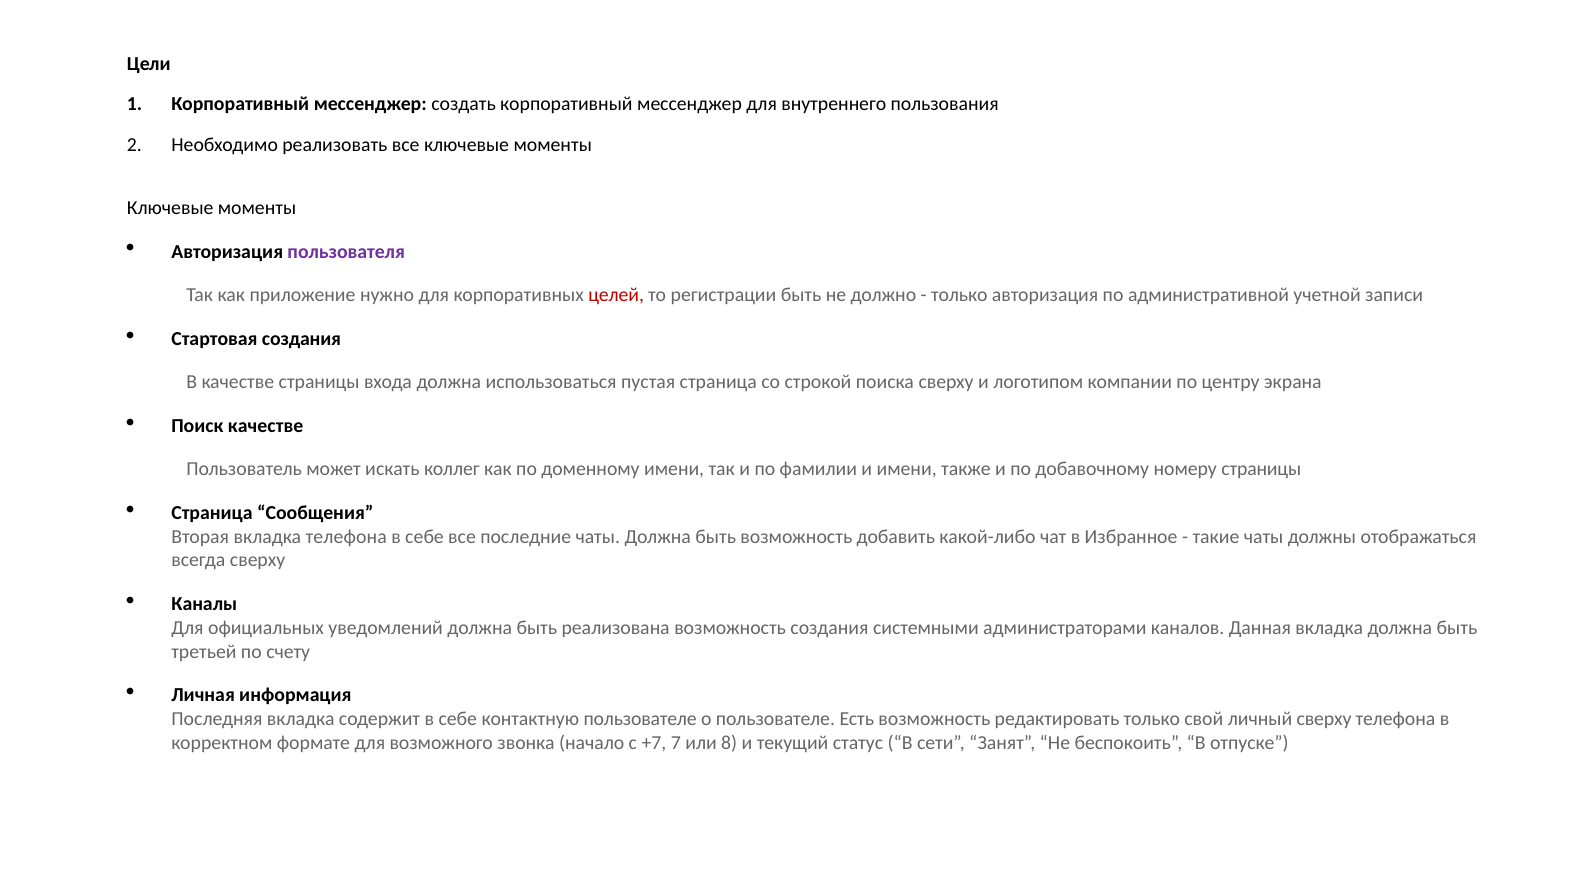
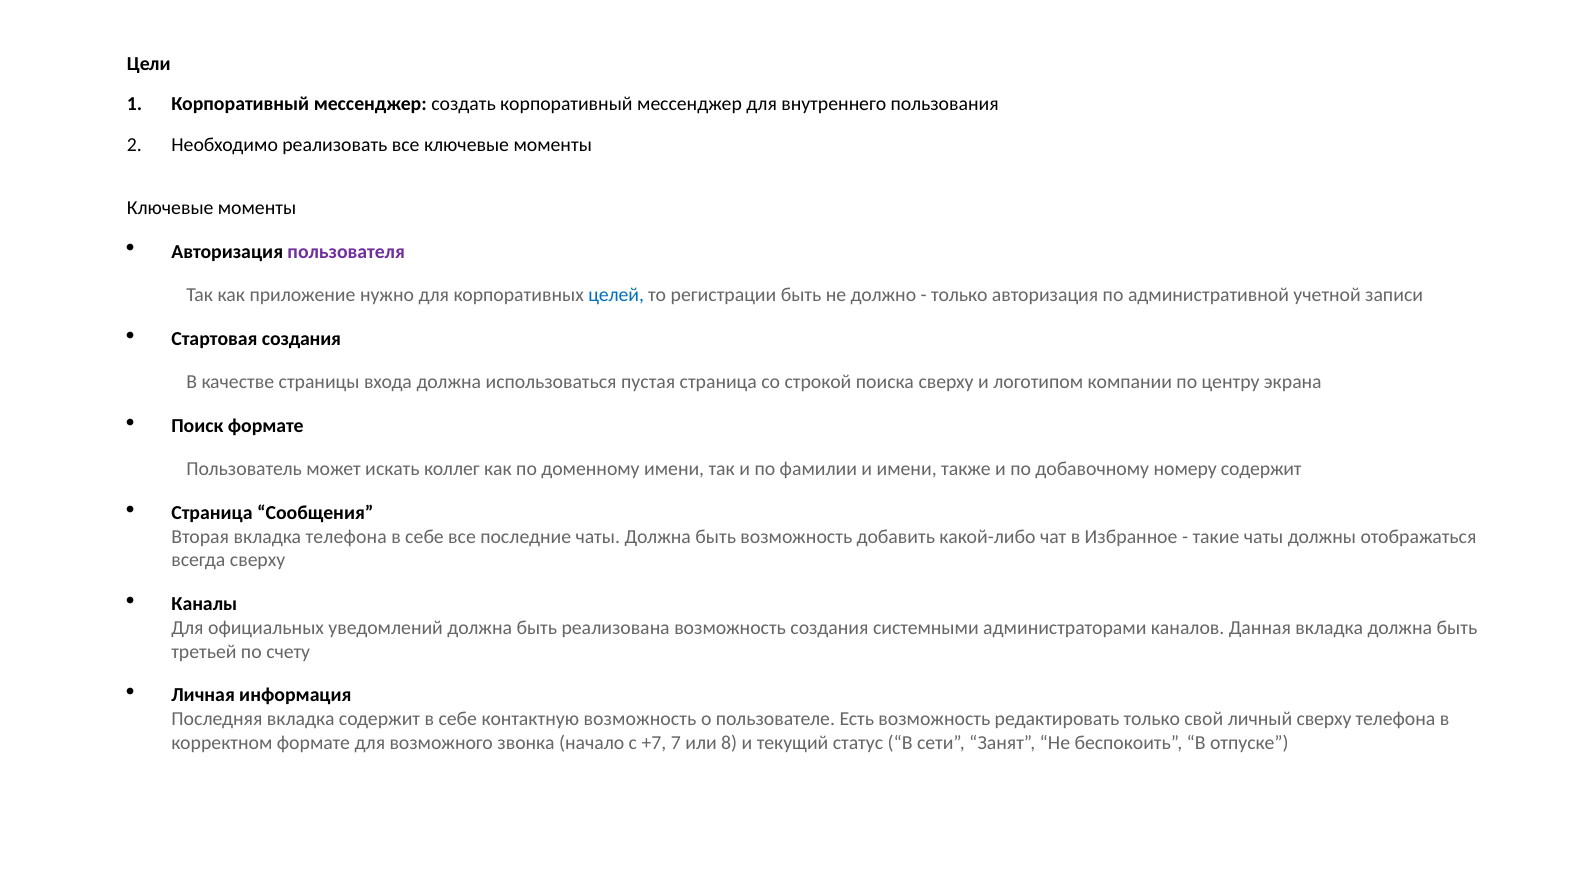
целей colour: red -> blue (616, 295)
Поиск качестве: качестве -> формате (266, 426)
номеру страницы: страницы -> содержит (1261, 469)
контактную пользователе: пользователе -> возможность (640, 719)
